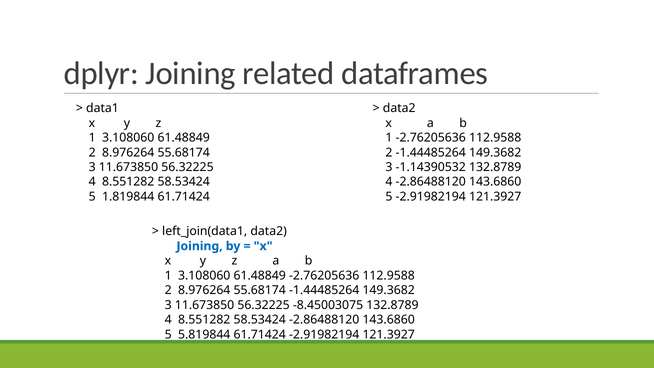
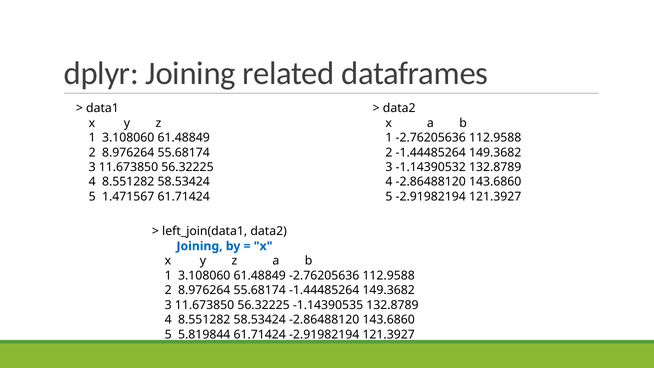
1.819844: 1.819844 -> 1.471567 (128, 197)
-8.45003075: -8.45003075 -> -1.14390535 (328, 305)
